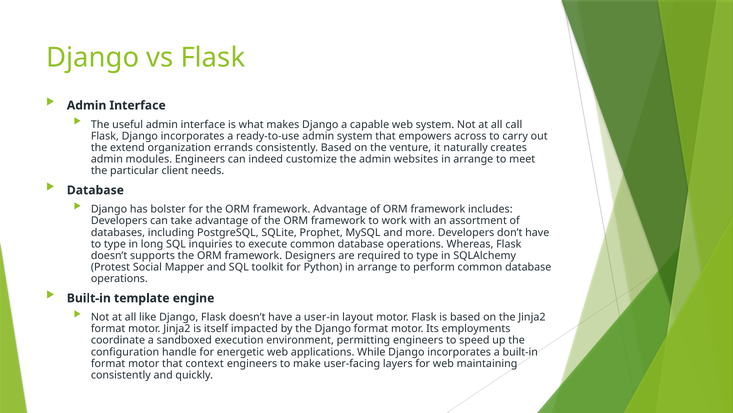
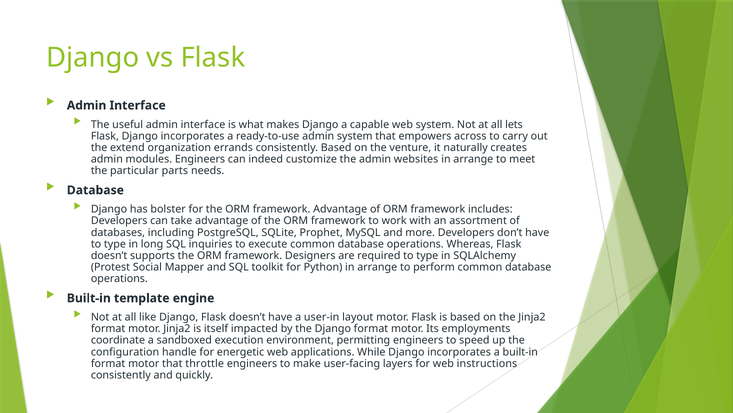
call: call -> lets (514, 124)
client: client -> parts (175, 171)
context: context -> throttle (205, 363)
maintaining: maintaining -> instructions (487, 363)
